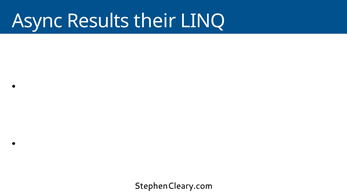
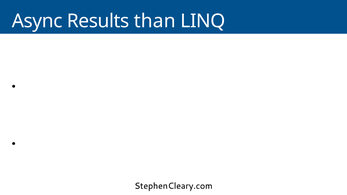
their: their -> than (155, 21)
